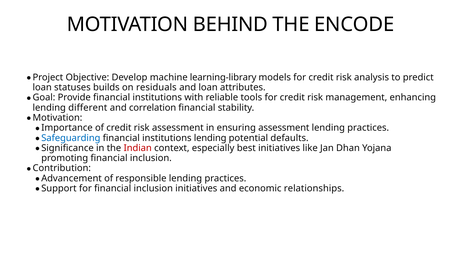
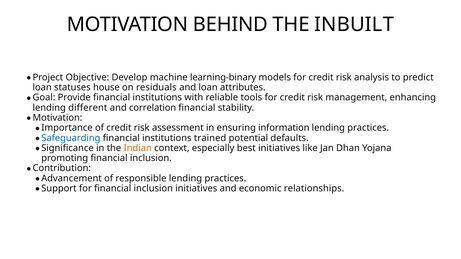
ENCODE: ENCODE -> INBUILT (354, 24)
learning-library: learning-library -> learning-binary (223, 77)
builds: builds -> house (106, 88)
ensuring assessment: assessment -> information (284, 128)
institutions lending: lending -> trained (210, 138)
Indian colour: red -> orange (138, 148)
